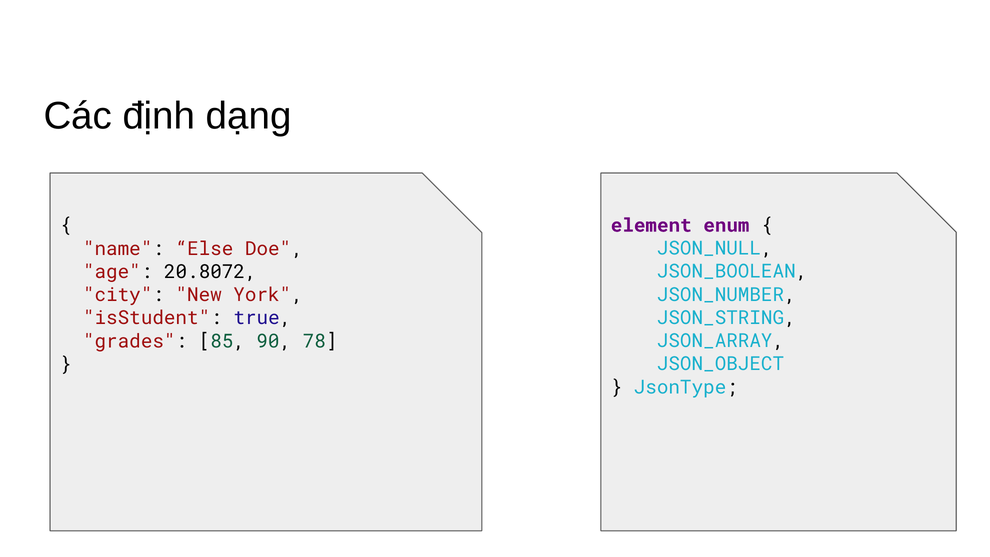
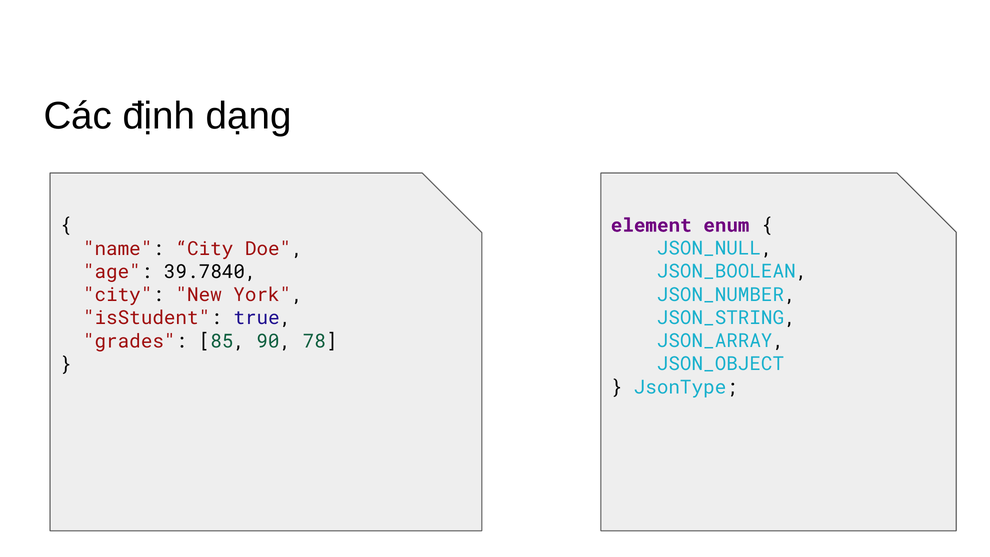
name Else: Else -> City (204, 249)
20.8072: 20.8072 -> 39.7840 (210, 272)
